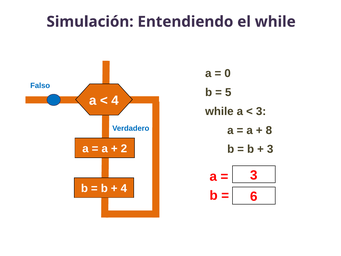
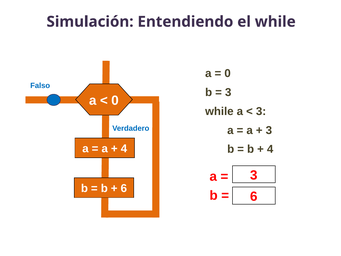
5: 5 -> 3 (228, 92)
4: 4 -> 0 (115, 100)
8: 8 -> 3 (269, 130)
2: 2 -> 4 (124, 149)
3: 3 -> 4 (270, 149)
4: 4 -> 6 (124, 188)
